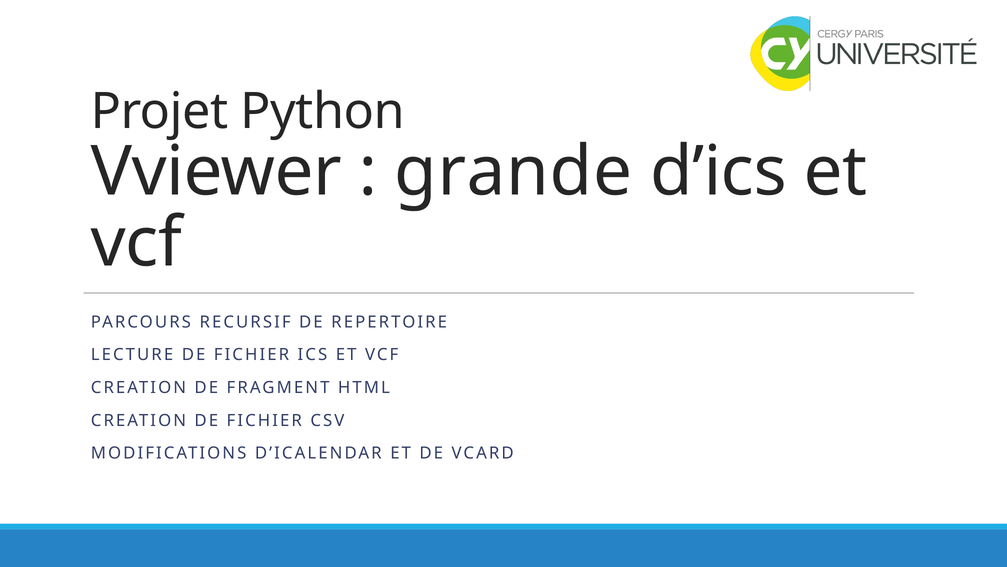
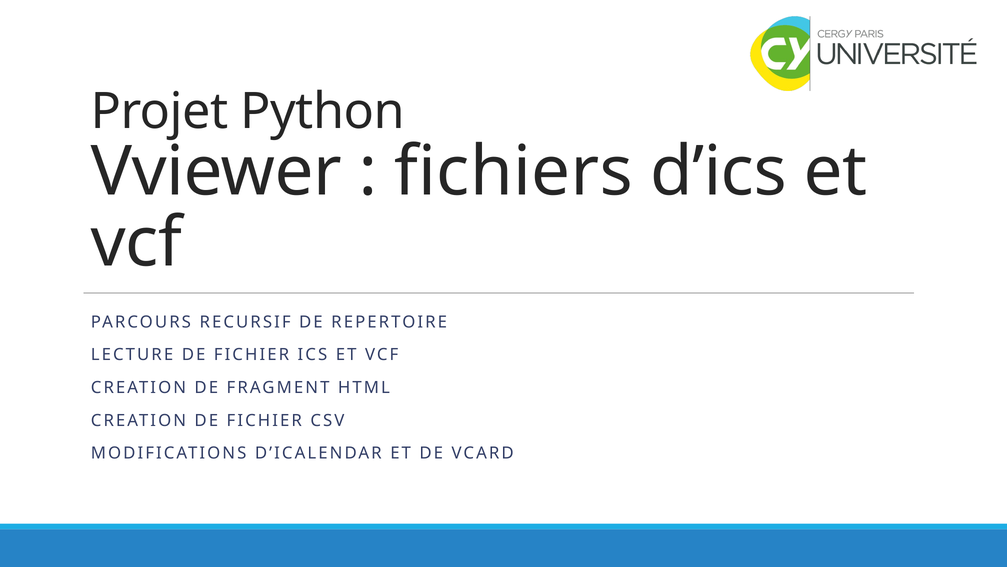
grande: grande -> fichiers (513, 172)
